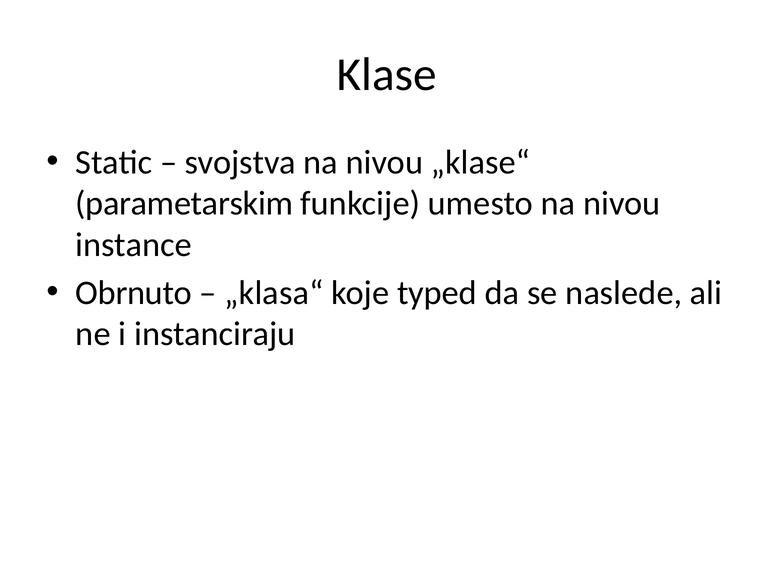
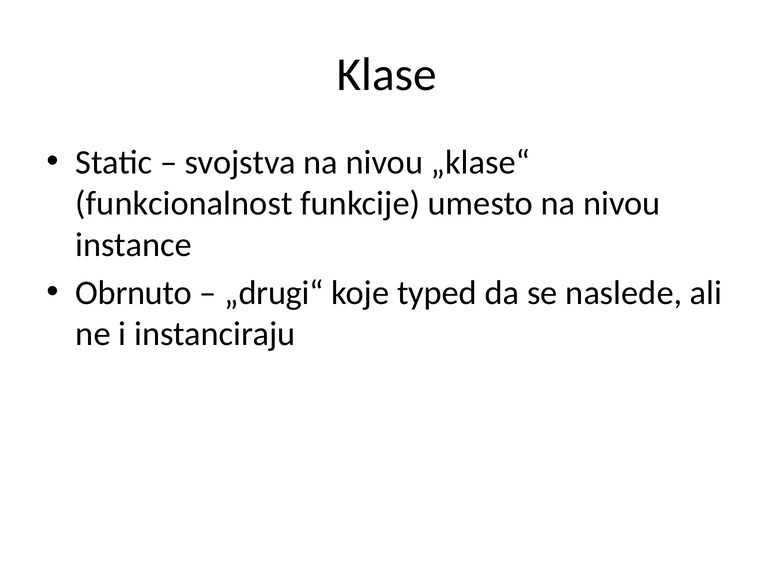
parametarskim: parametarskim -> funkcionalnost (184, 204)
„klasa“: „klasa“ -> „drugi“ (274, 293)
